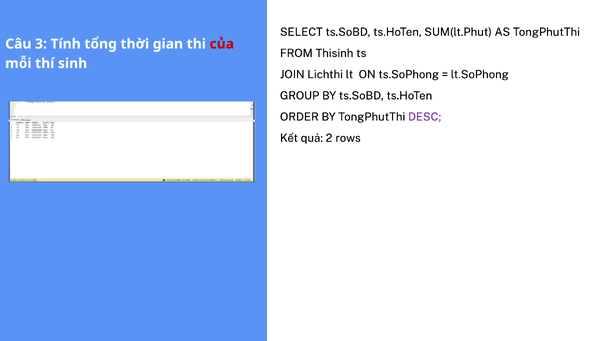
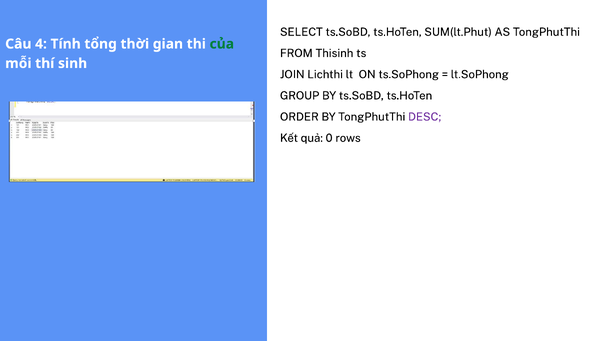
3: 3 -> 4 (41, 44)
của colour: red -> green (222, 44)
2: 2 -> 0 (329, 138)
